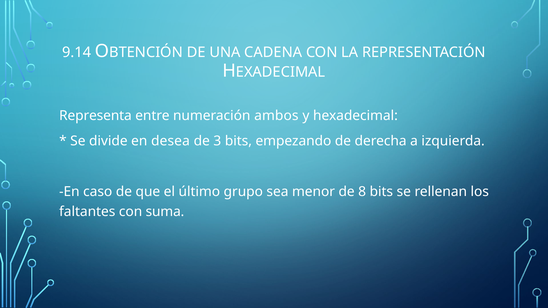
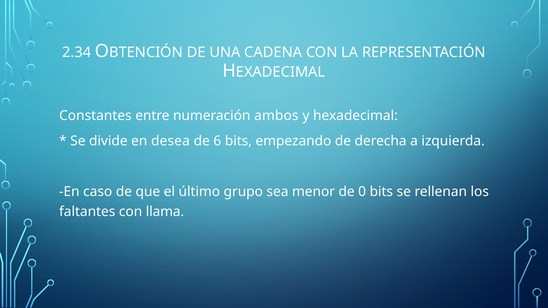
9.14: 9.14 -> 2.34 (77, 52)
Representa: Representa -> Constantes (95, 116)
3: 3 -> 6 (217, 141)
8: 8 -> 0 (362, 192)
suma: suma -> llama (165, 212)
